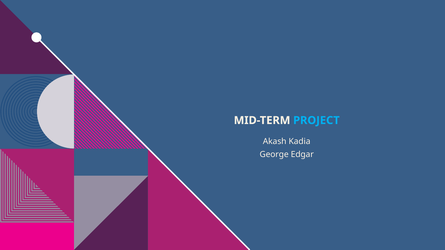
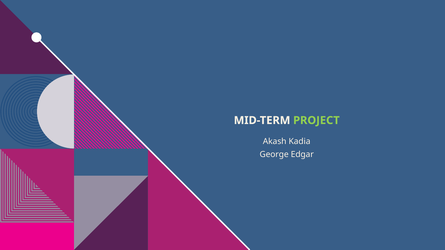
PROJECT colour: light blue -> light green (316, 121)
